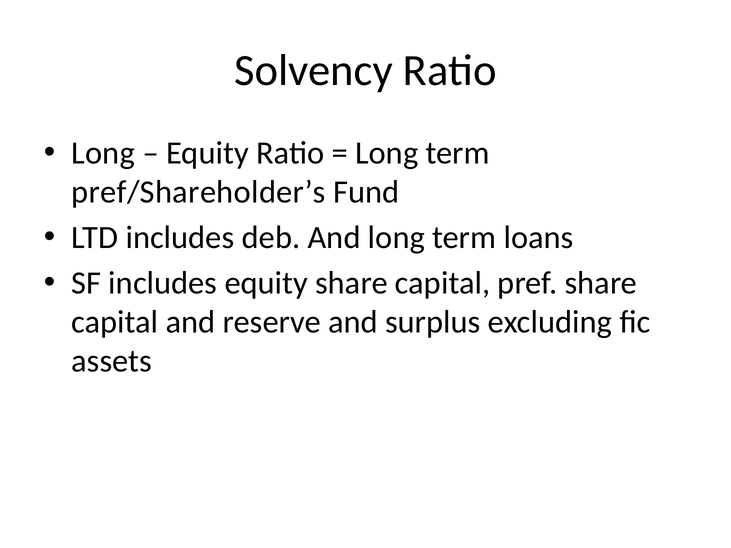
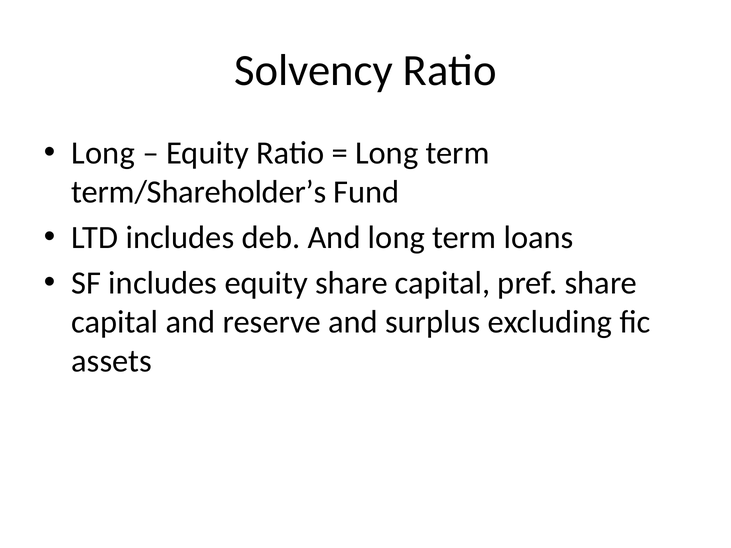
pref/Shareholder’s: pref/Shareholder’s -> term/Shareholder’s (199, 192)
